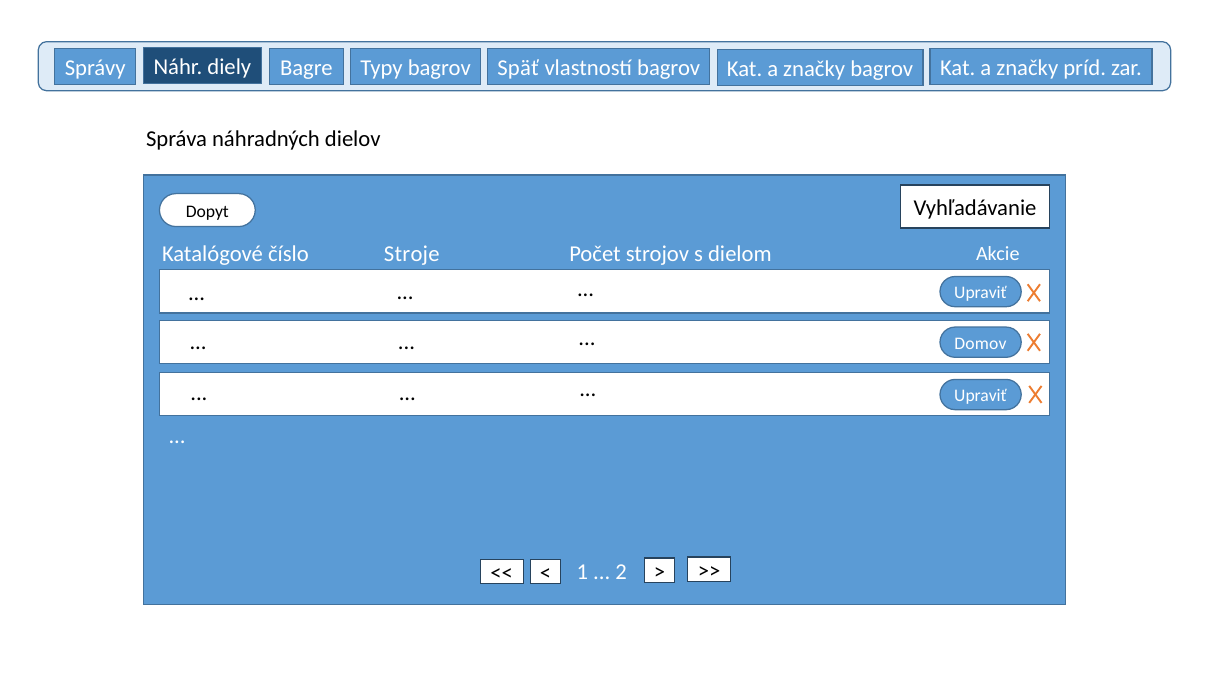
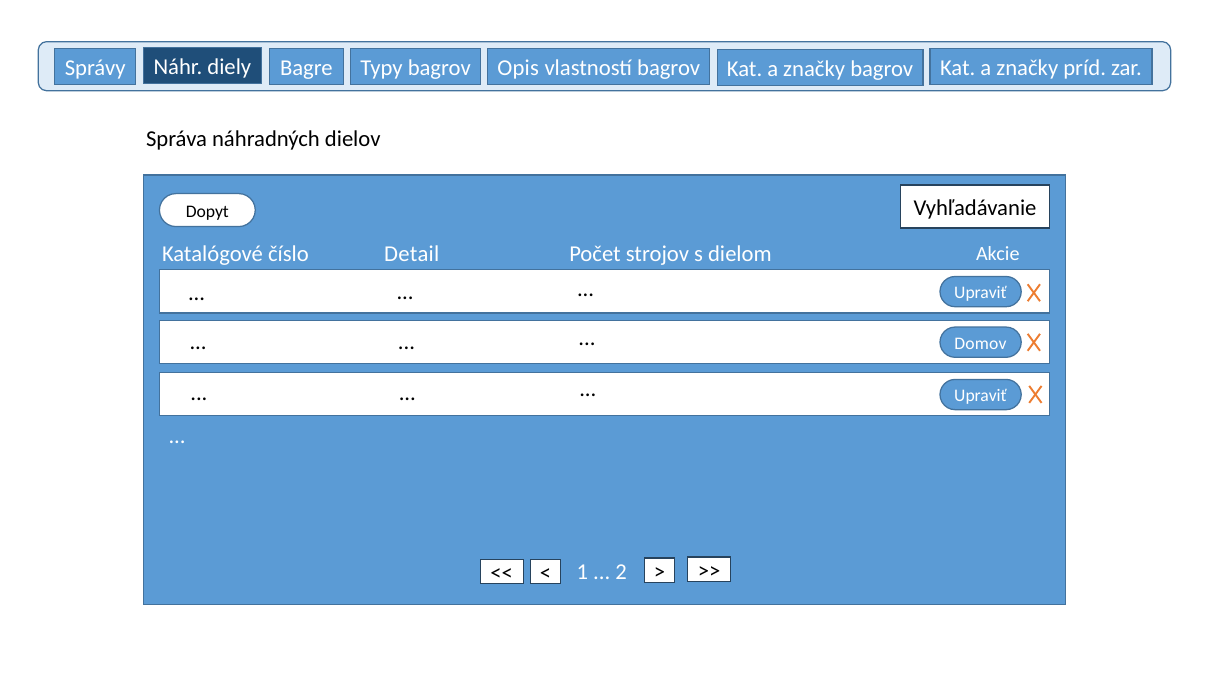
Späť: Späť -> Opis (518, 68)
Stroje: Stroje -> Detail (412, 254)
